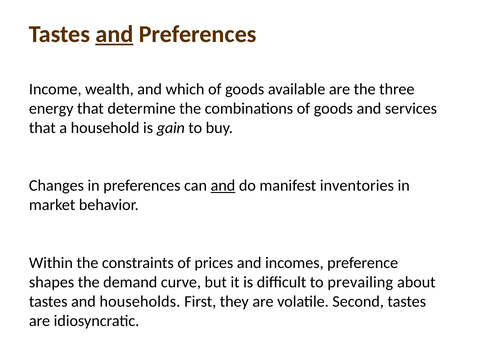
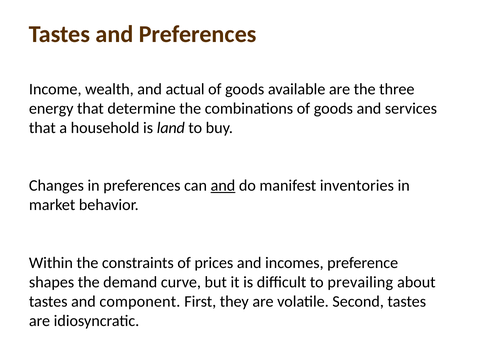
and underline: present -> none (114, 34)
which: which -> actual (185, 89)
gain: gain -> land (171, 128)
households: households -> component (140, 302)
